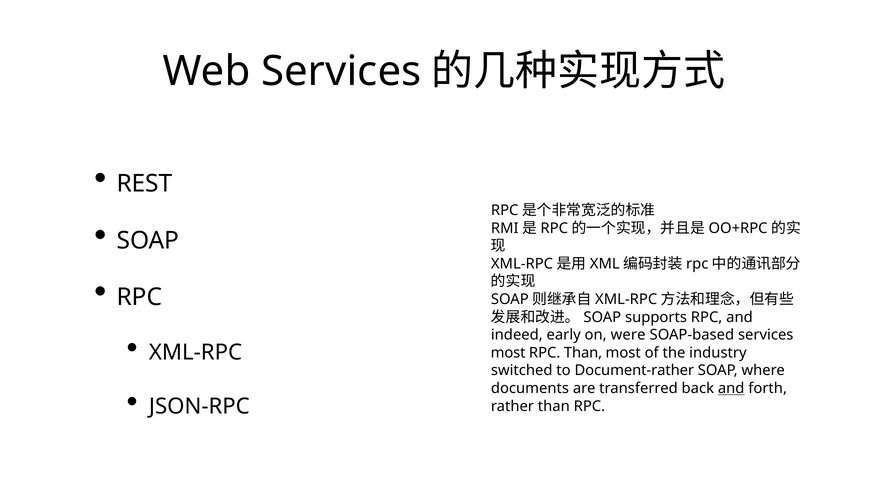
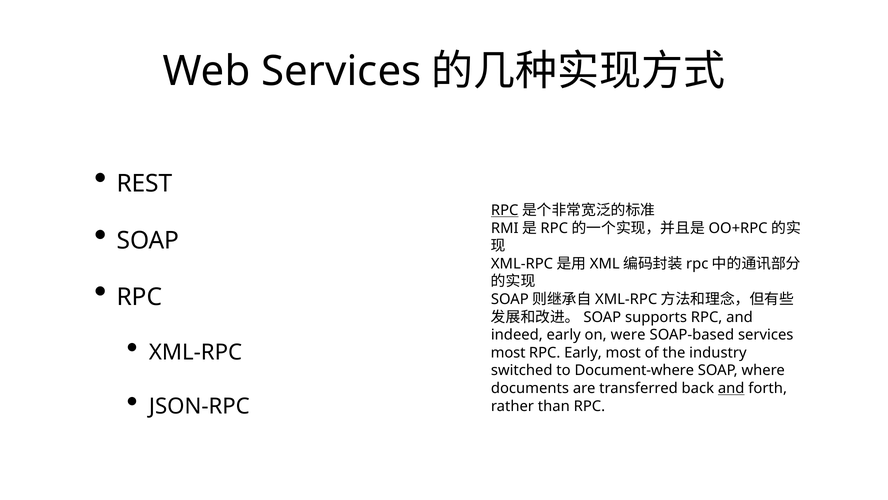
RPC underline: none -> present (505, 210)
RPC Than: Than -> Early (583, 352)
Document-rather: Document-rather -> Document-where (634, 370)
